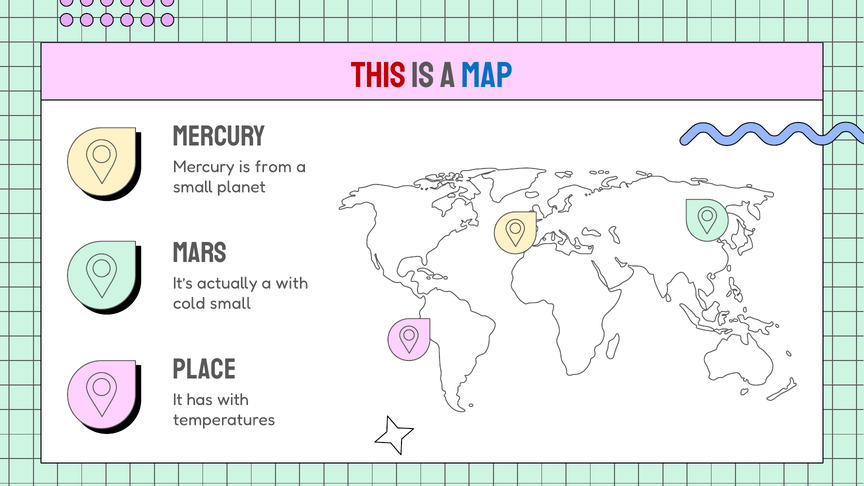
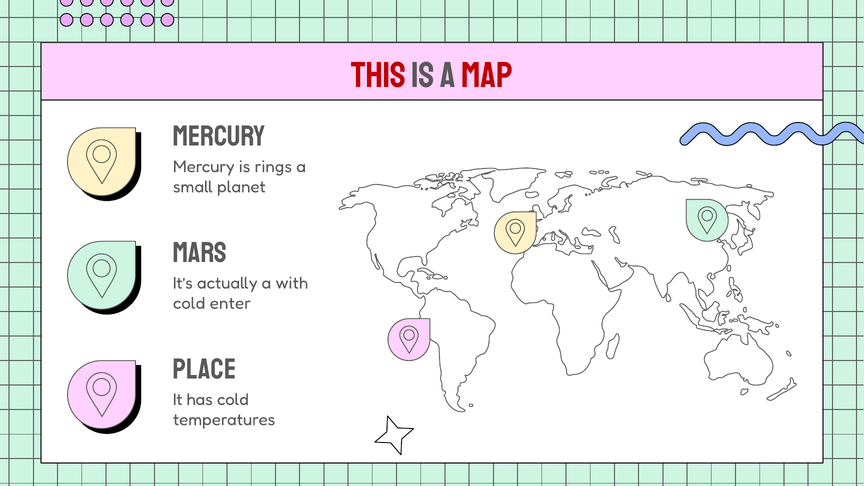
MAP colour: blue -> red (487, 75)
from: from -> rings (273, 167)
cold small: small -> enter (230, 303)
has with: with -> cold (233, 399)
